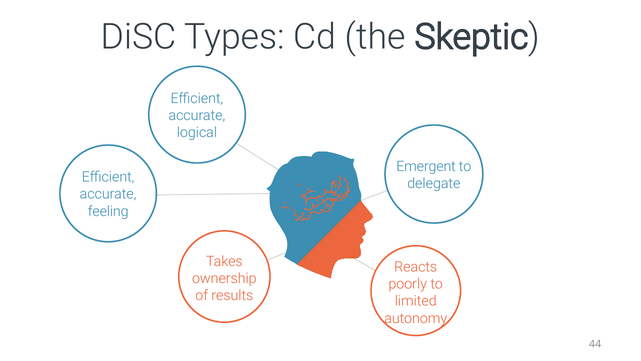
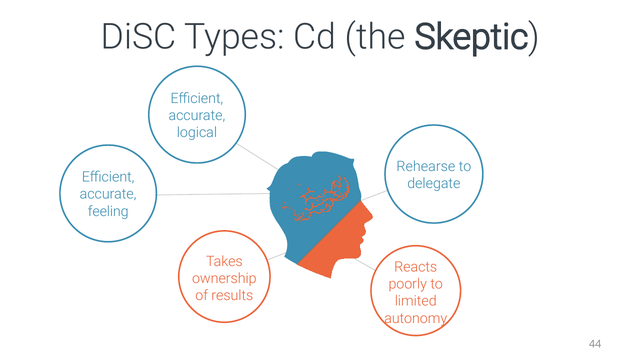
Emergent: Emergent -> Rehearse (426, 166)
